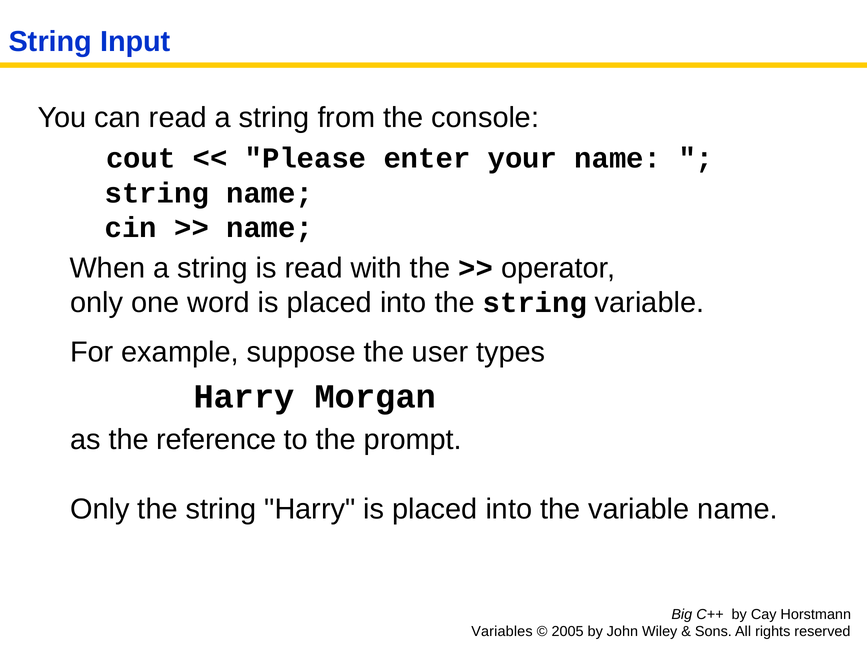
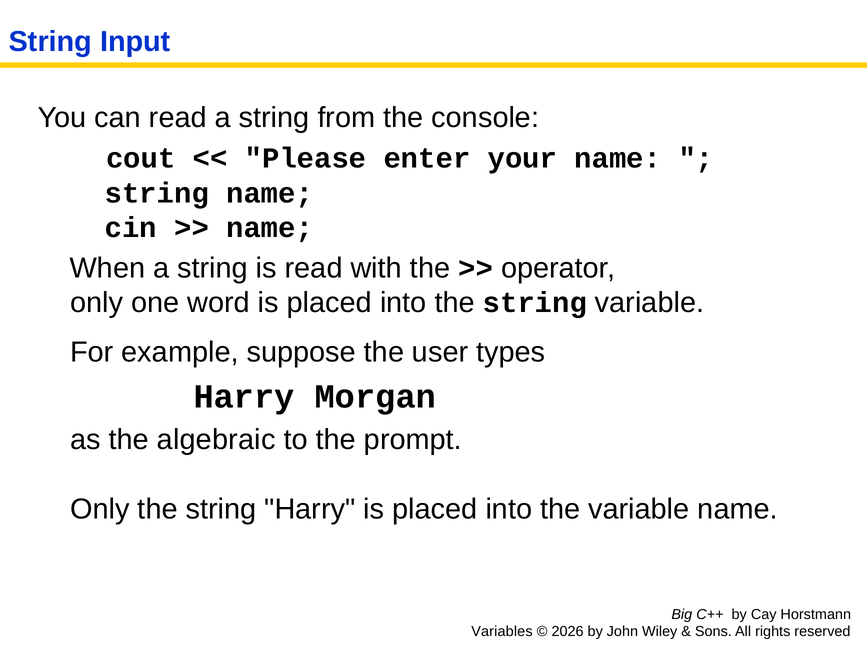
reference: reference -> algebraic (216, 439)
2005: 2005 -> 2026 (568, 631)
